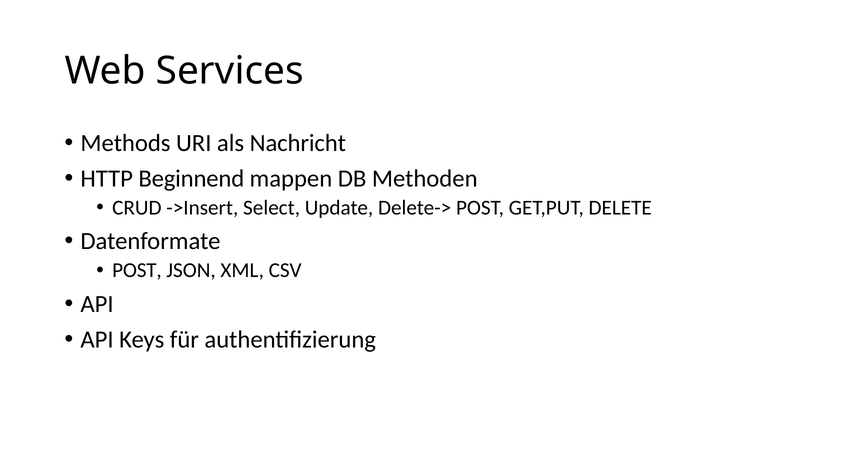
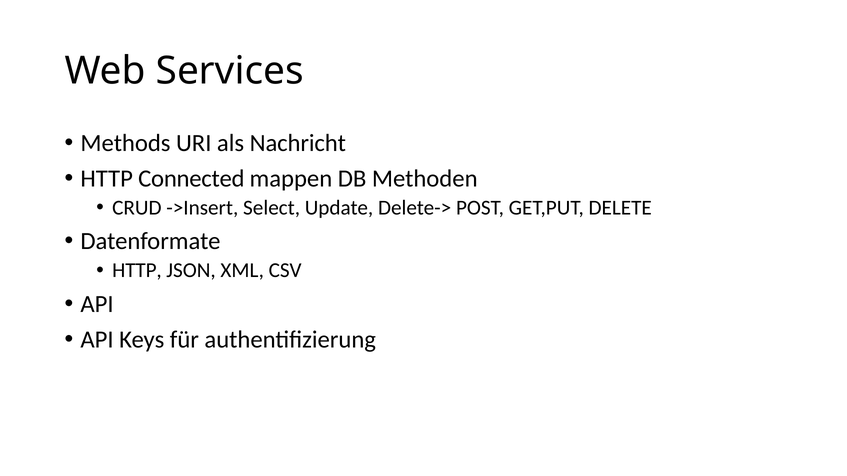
Beginnend: Beginnend -> Connected (191, 179)
POST: POST -> HTTP (137, 271)
